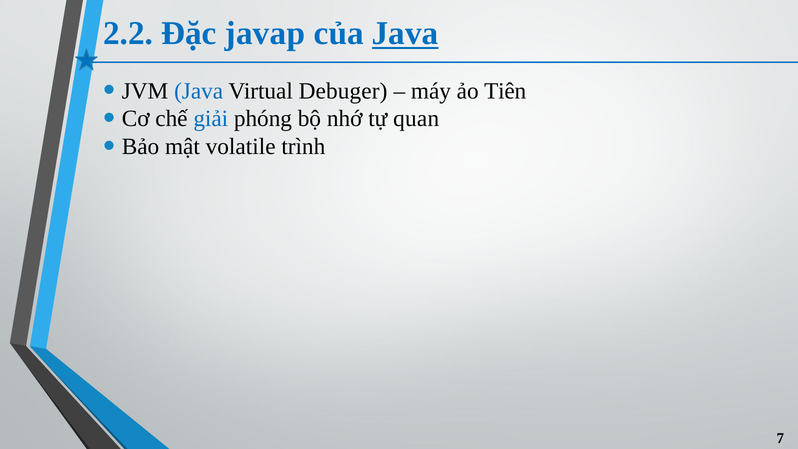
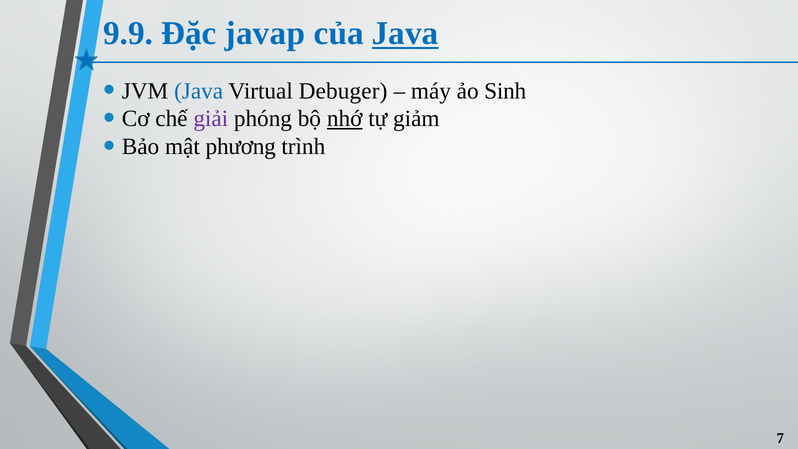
2.2: 2.2 -> 9.9 (128, 33)
Tiên: Tiên -> Sinh (505, 91)
giải colour: blue -> purple (211, 119)
nhớ underline: none -> present (345, 119)
quan: quan -> giảm (416, 119)
volatile: volatile -> phương (241, 147)
